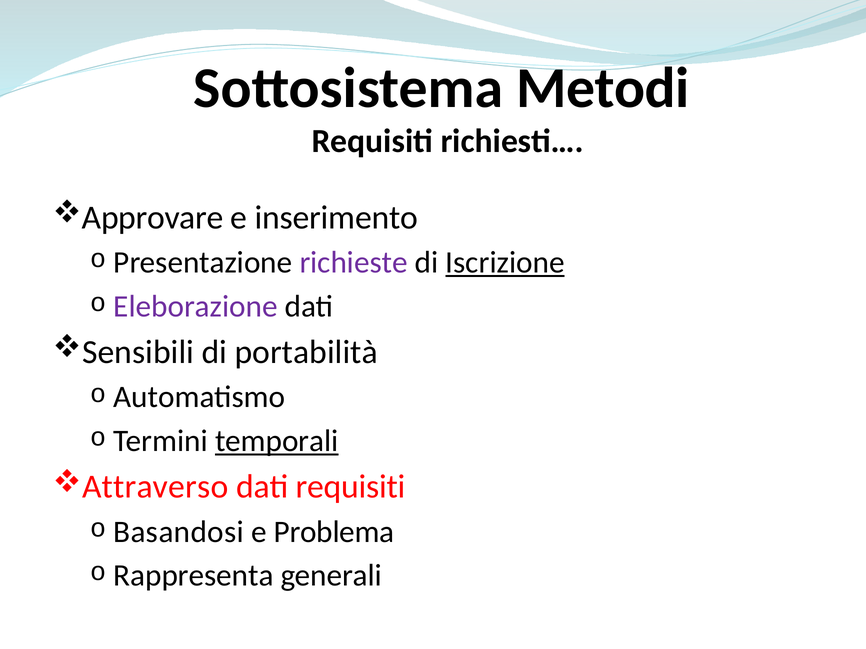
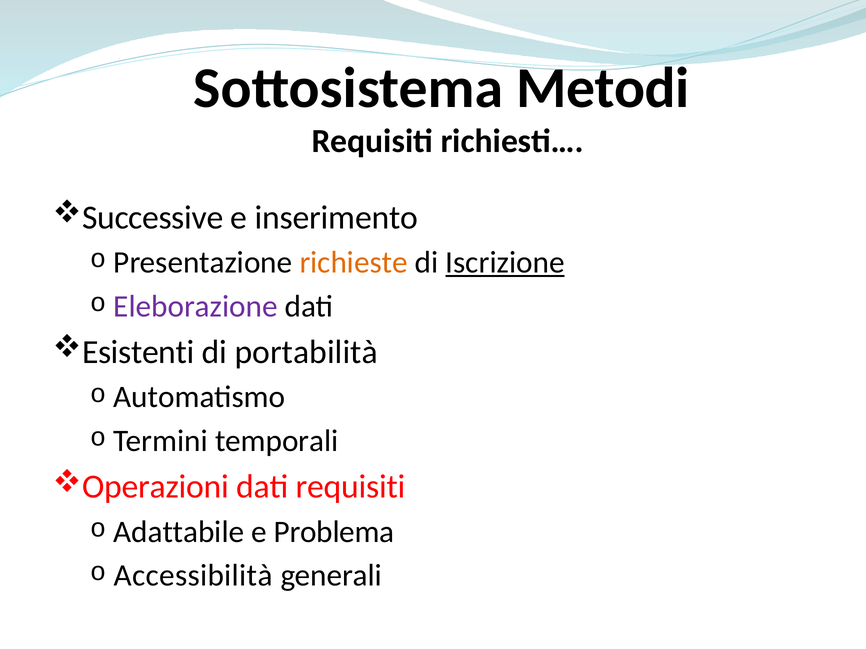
Approvare: Approvare -> Successive (153, 218)
richieste colour: purple -> orange (354, 263)
Sensibili: Sensibili -> Esistenti (138, 352)
temporali underline: present -> none (277, 441)
Attraverso: Attraverso -> Operazioni (155, 487)
Basandosi: Basandosi -> Adattabile (179, 532)
Rappresenta: Rappresenta -> Accessibilità (193, 576)
